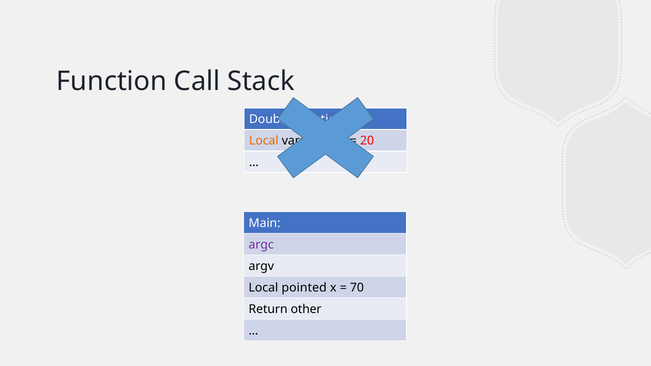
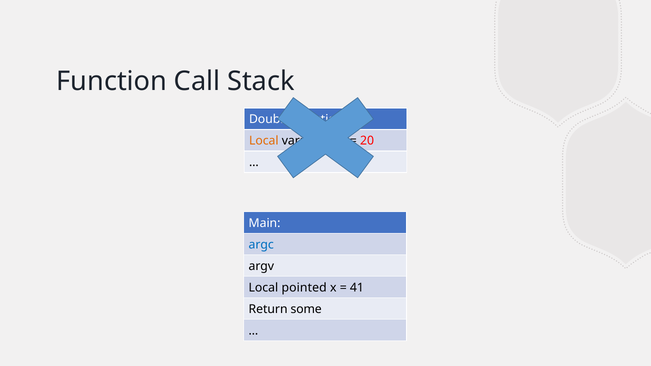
argc colour: purple -> blue (261, 245)
70: 70 -> 41 (357, 288)
other: other -> some (306, 310)
